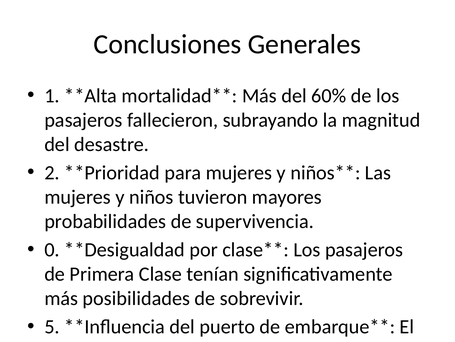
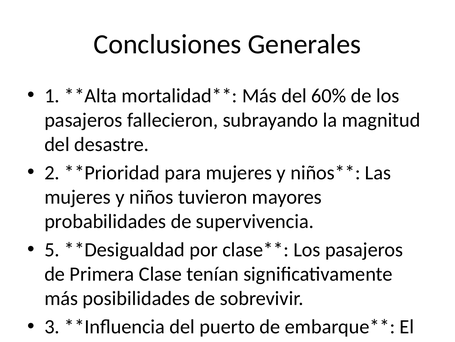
0: 0 -> 5 (52, 249)
5: 5 -> 3 (52, 326)
